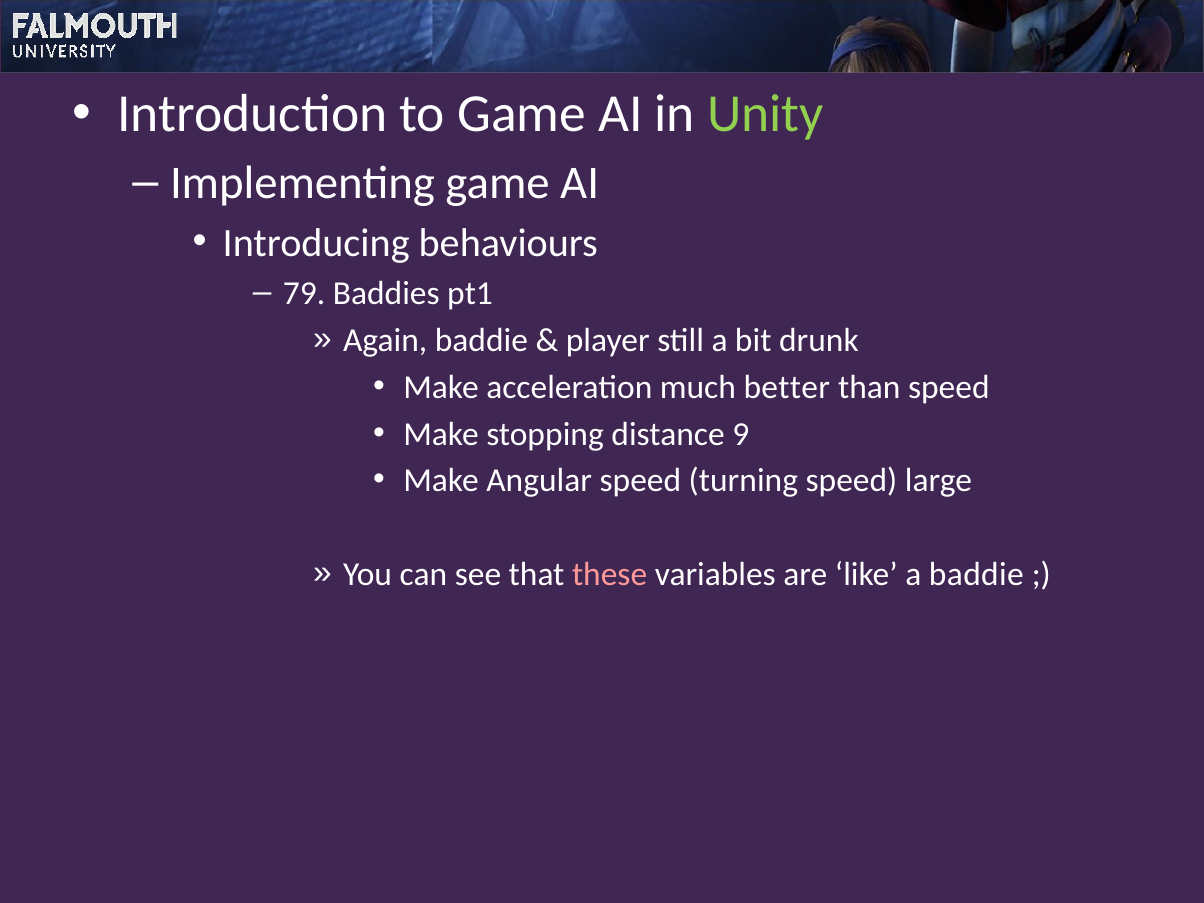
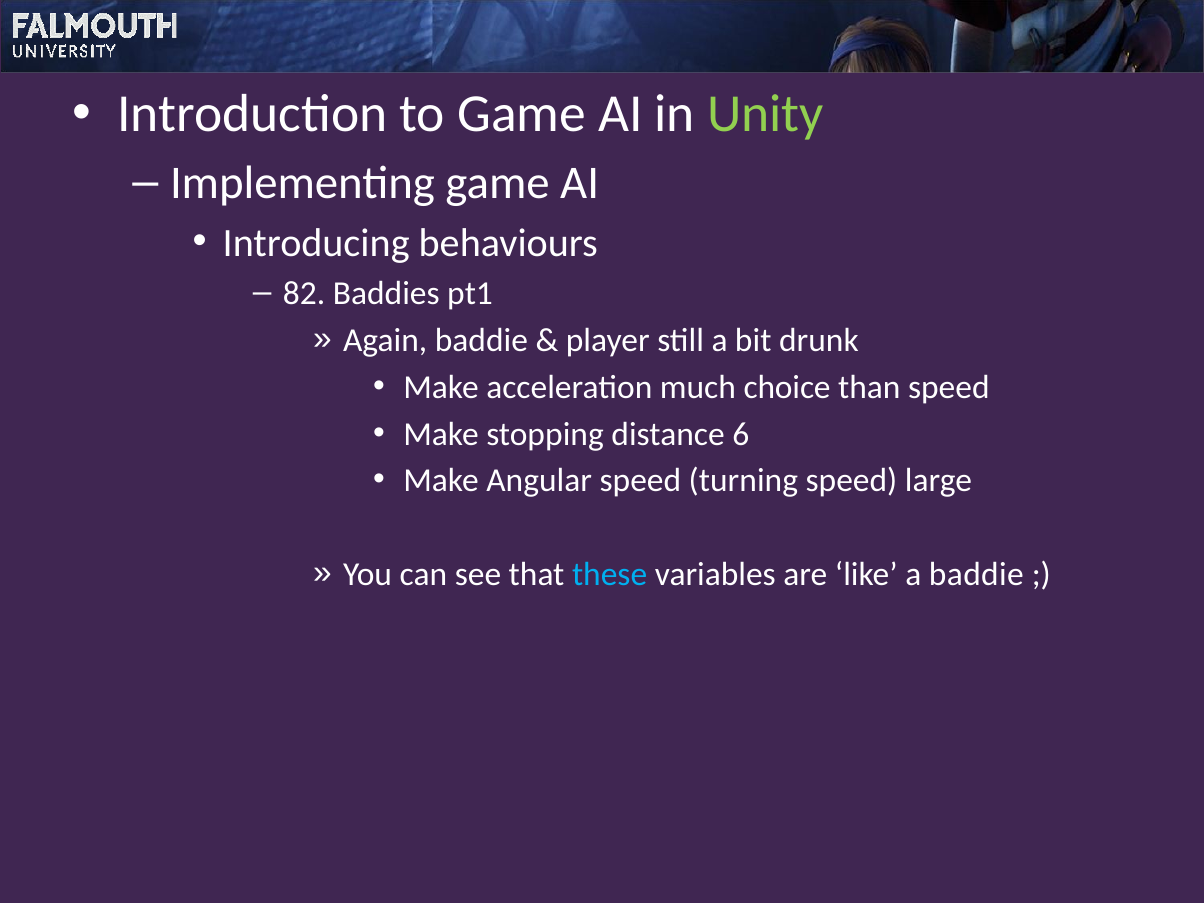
79: 79 -> 82 (304, 293)
better: better -> choice (787, 387)
9: 9 -> 6 (741, 434)
these colour: pink -> light blue (610, 575)
